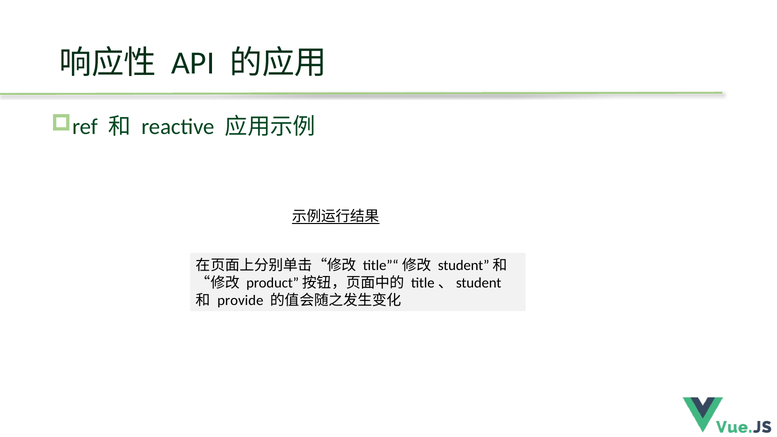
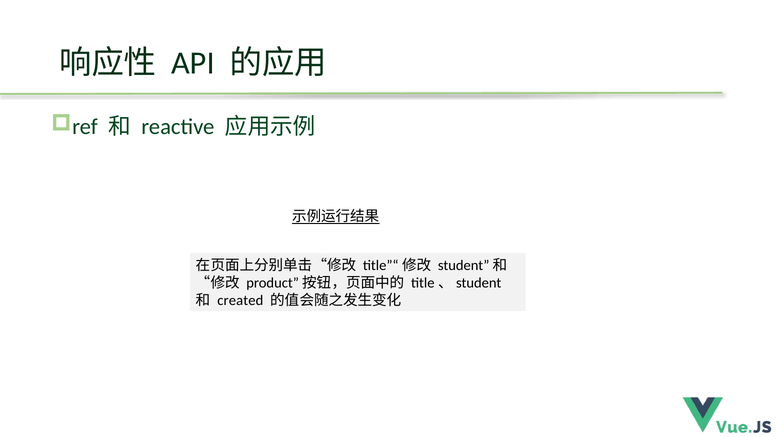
provide: provide -> created (240, 301)
